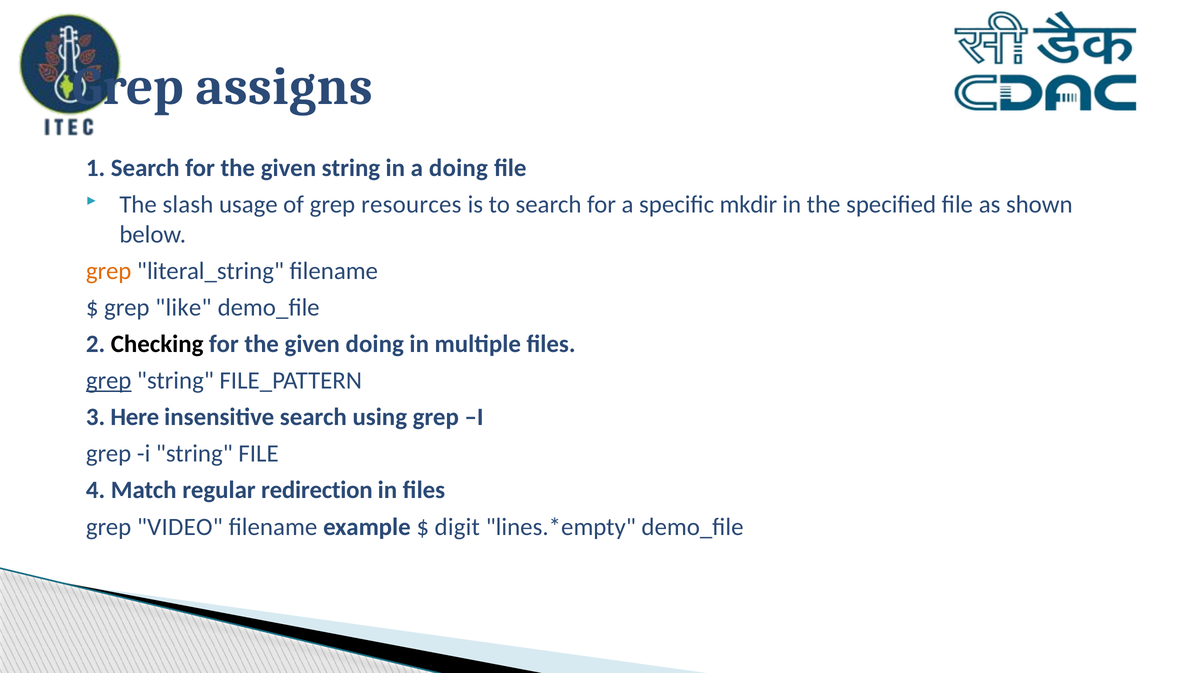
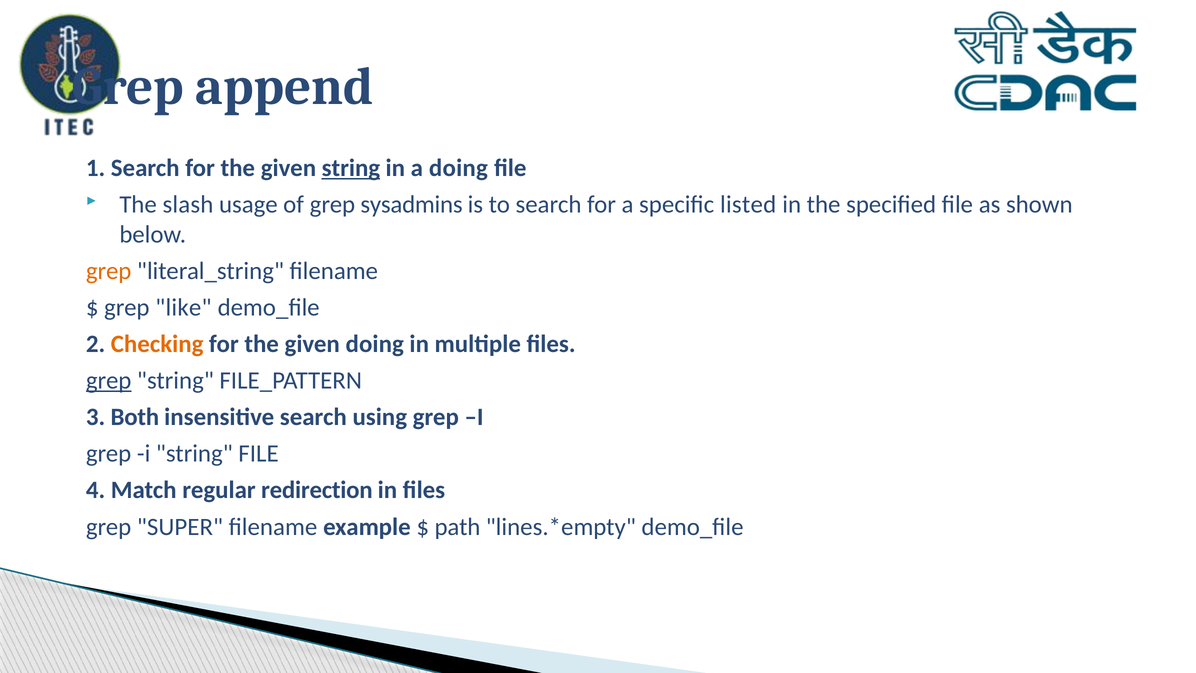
assigns: assigns -> append (285, 87)
string underline: none -> present (351, 168)
resources: resources -> sysadmins (412, 204)
mkdir: mkdir -> listed (748, 204)
Checking colour: black -> orange (157, 344)
Here: Here -> Both (135, 417)
VIDEO: VIDEO -> SUPER (180, 527)
digit: digit -> path (457, 527)
